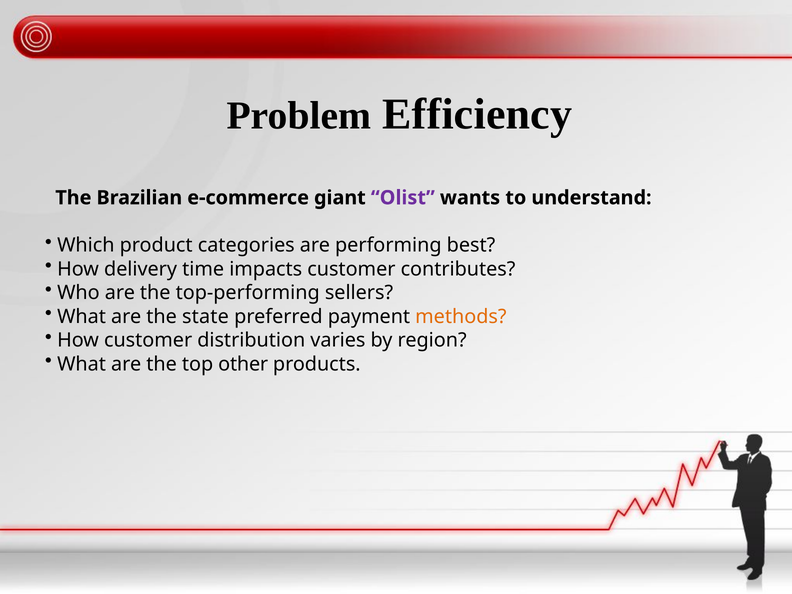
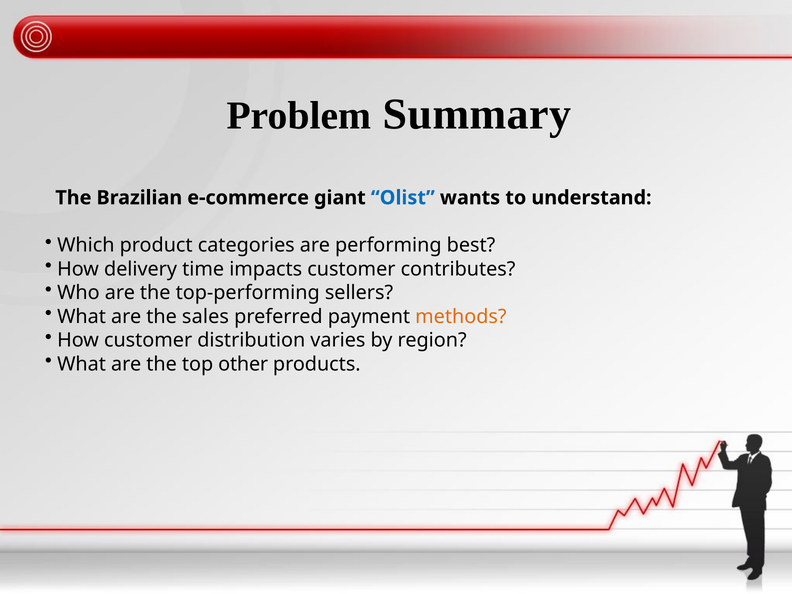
Efficiency: Efficiency -> Summary (477, 114)
Olist colour: purple -> blue (403, 198)
state: state -> sales (205, 317)
